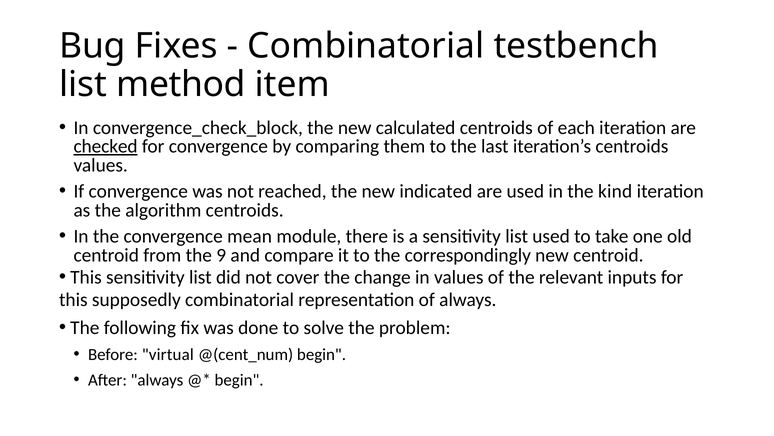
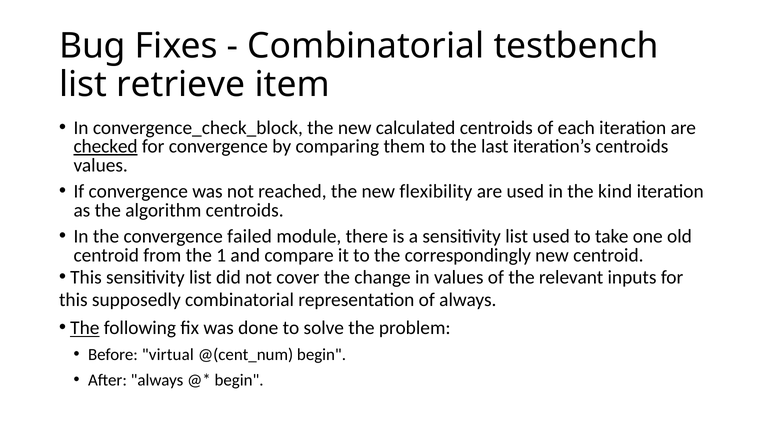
method: method -> retrieve (181, 84)
indicated: indicated -> flexibility (436, 191)
mean: mean -> failed (250, 236)
9: 9 -> 1 (221, 255)
The underline: none -> present (85, 328)
